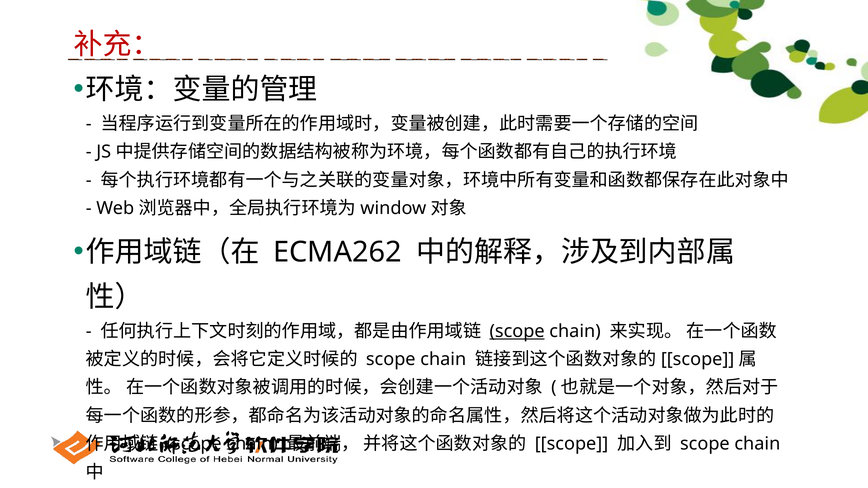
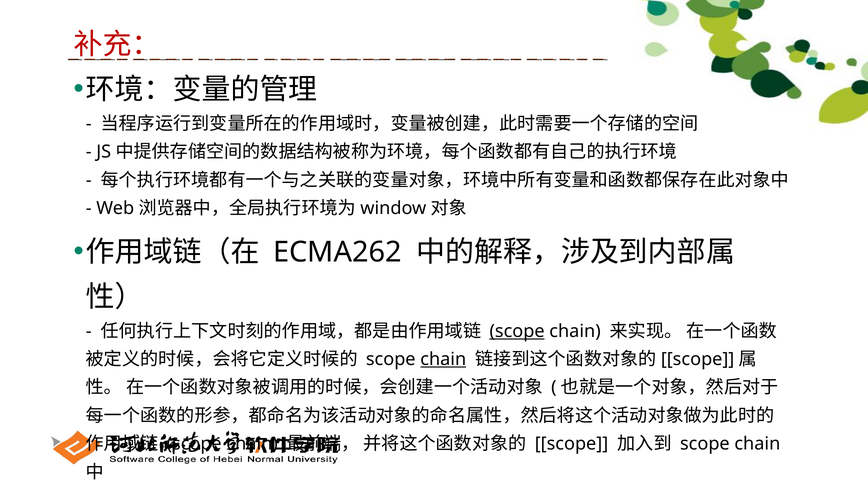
chain underline: none -> present (443, 359)
